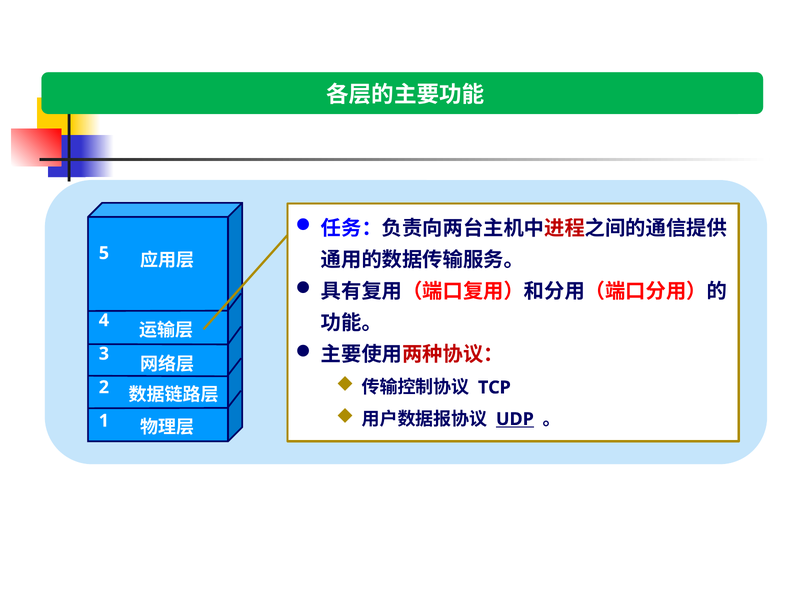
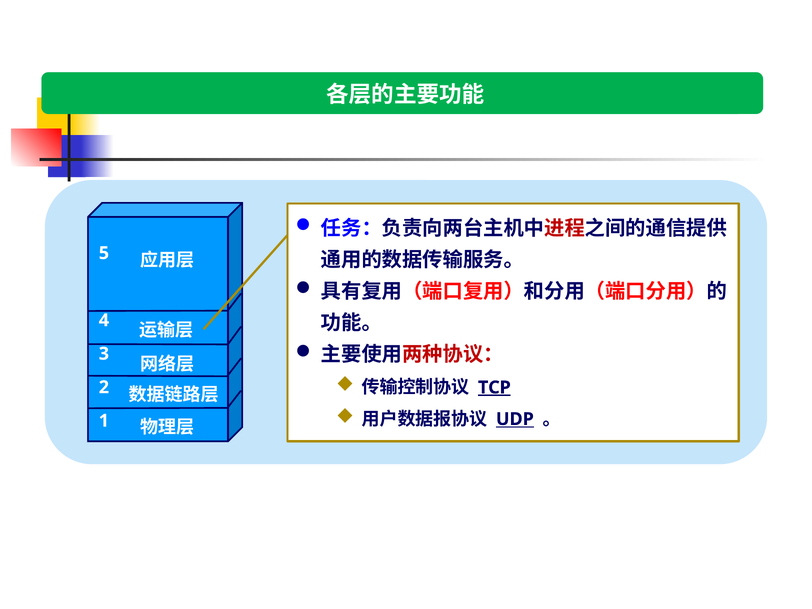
TCP underline: none -> present (494, 388)
